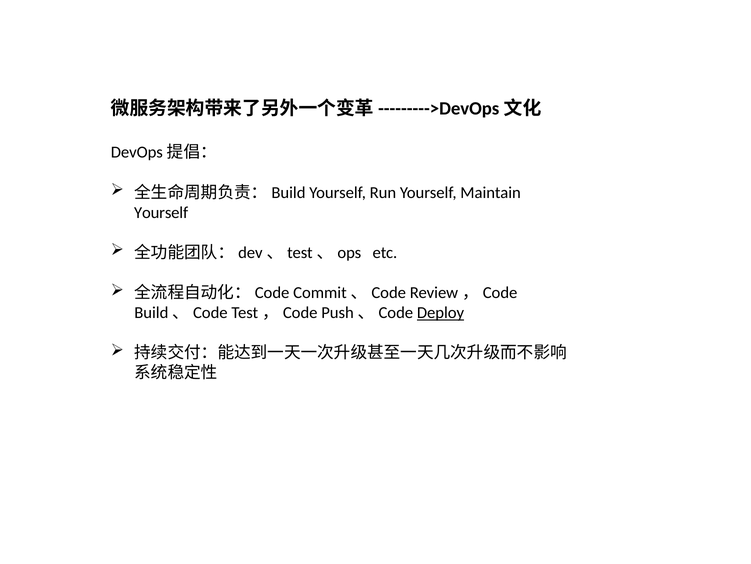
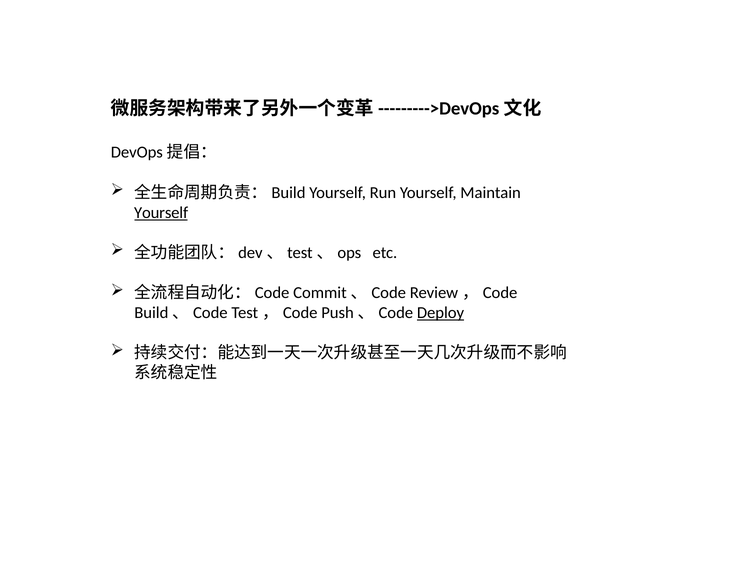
Yourself underline: none -> present (161, 212)
